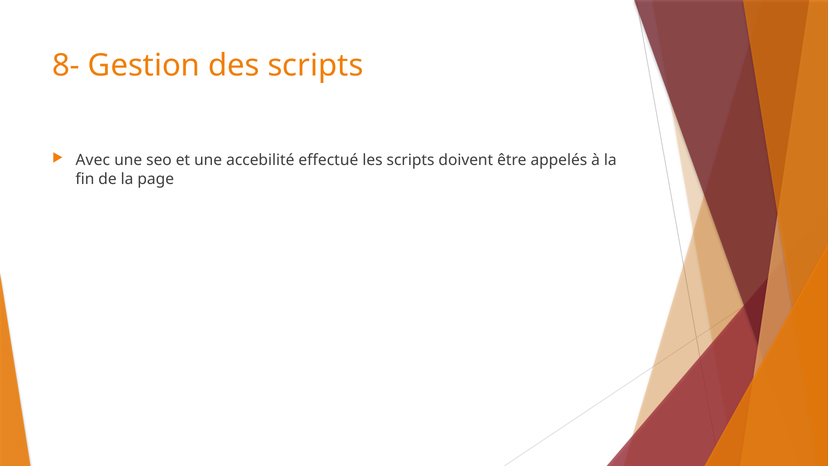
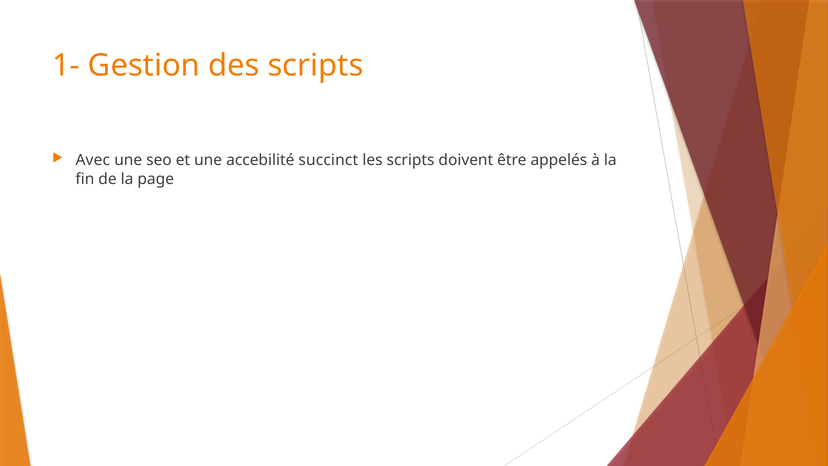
8-: 8- -> 1- (66, 65)
effectué: effectué -> succinct (328, 160)
